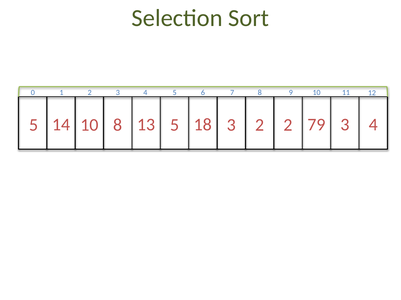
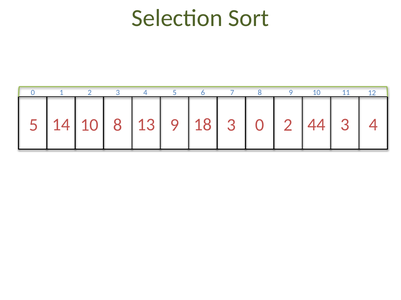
79: 79 -> 44 (316, 125)
5 5: 5 -> 9 (175, 125)
3 2: 2 -> 0 (260, 125)
